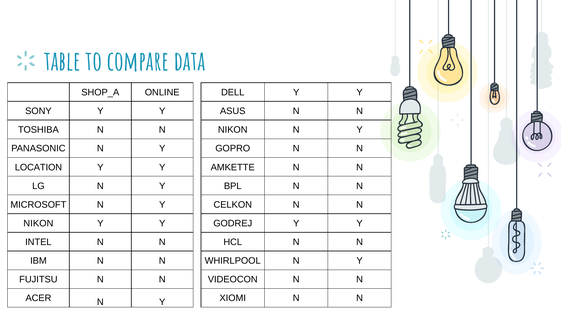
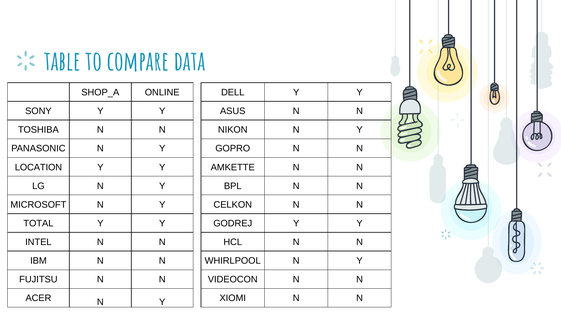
NIKON: NIKON -> TOTAL (38, 223)
